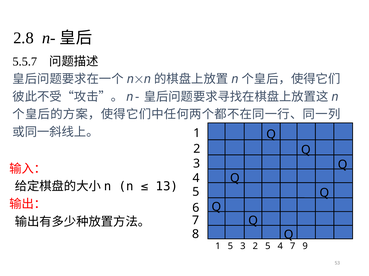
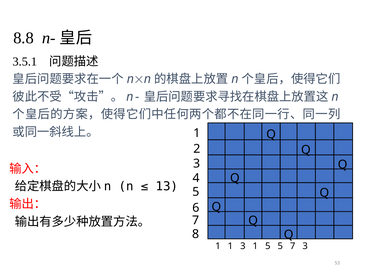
2.8: 2.8 -> 8.8 (24, 38)
5.5.7: 5.5.7 -> 3.5.1 (25, 62)
1 5: 5 -> 1 (230, 247)
2: 2 -> 1 (255, 247)
5 4: 4 -> 5 (280, 247)
7 9: 9 -> 3 (305, 247)
